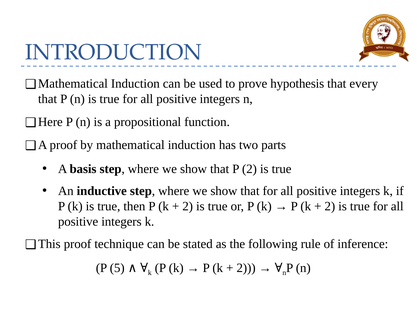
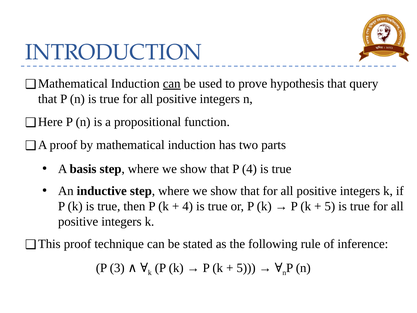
can underline: none -> present (172, 84)
every: every -> query (364, 84)
P 2: 2 -> 4 (249, 169)
2: 2 -> 4 (188, 206)
2: 2 -> 5 (330, 206)
5: 5 -> 3 (117, 268)
2: 2 -> 5 (246, 268)
